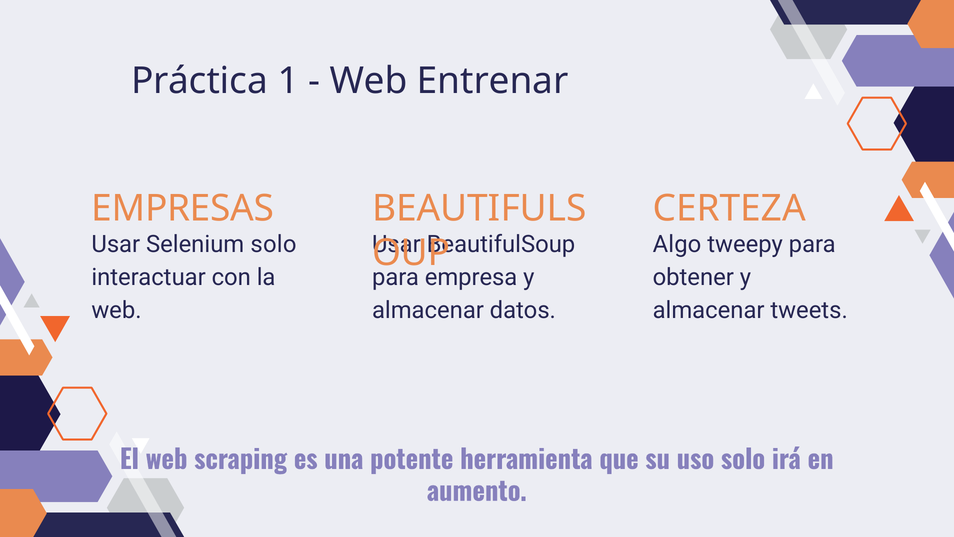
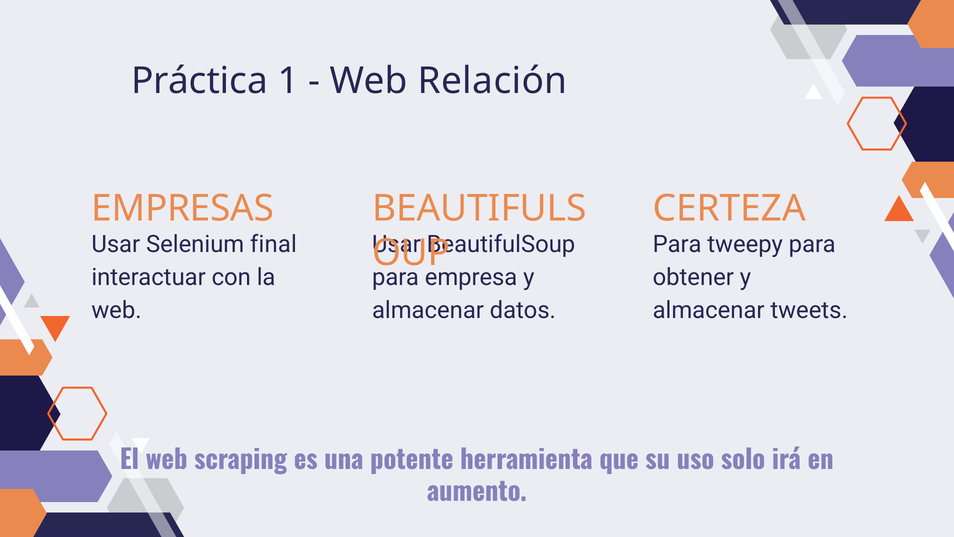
Entrenar: Entrenar -> Relación (493, 81)
Selenium solo: solo -> final (273, 244)
Algo: Algo -> Para (677, 244)
